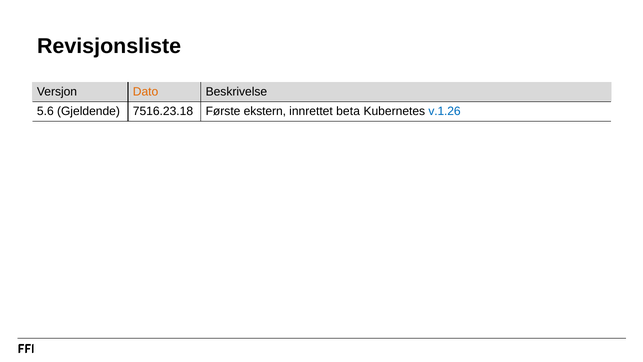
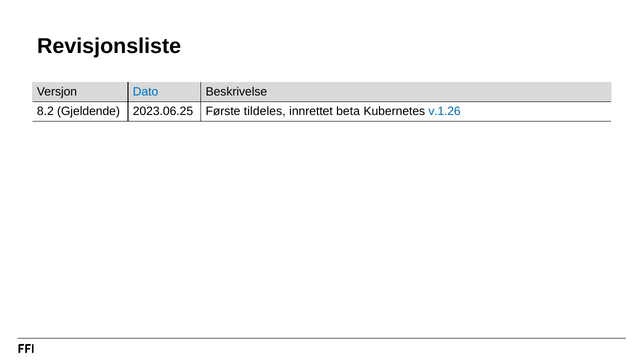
Dato colour: orange -> blue (146, 92)
5.6: 5.6 -> 8.2 (45, 111)
7516.23.18: 7516.23.18 -> 2023.06.25 (163, 111)
ekstern: ekstern -> tildeles (265, 111)
